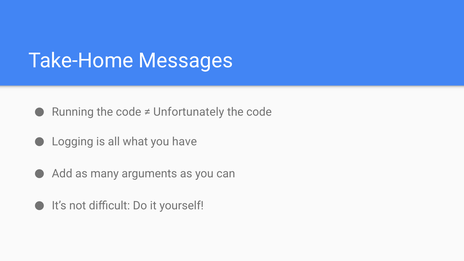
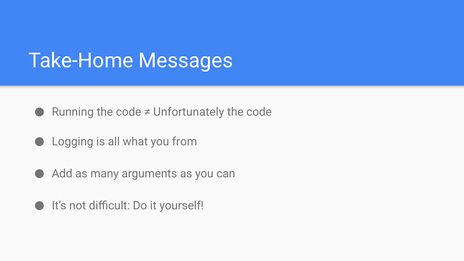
have: have -> from (185, 142)
